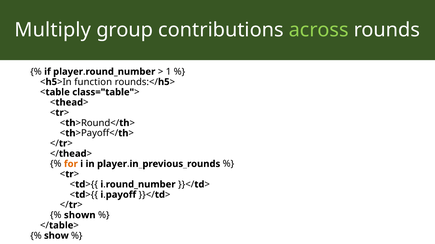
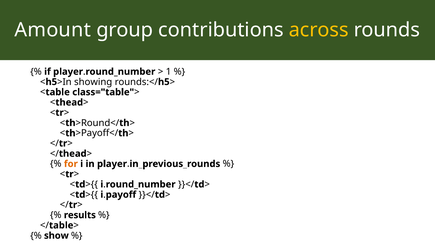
Multiply: Multiply -> Amount (53, 30)
across colour: light green -> yellow (319, 30)
function: function -> showing (93, 82)
shown: shown -> results (80, 216)
